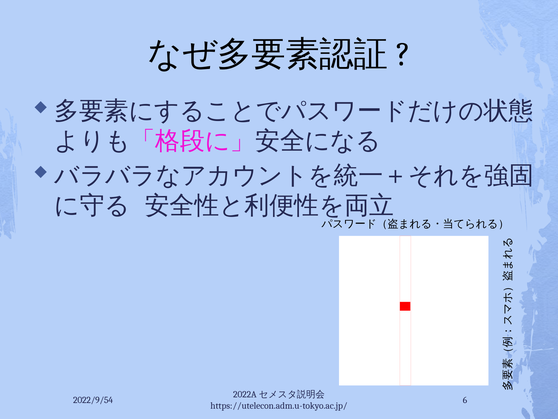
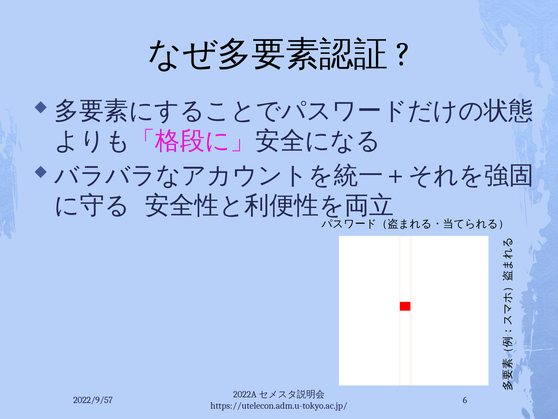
2022/9/54: 2022/9/54 -> 2022/9/57 (93, 400)
